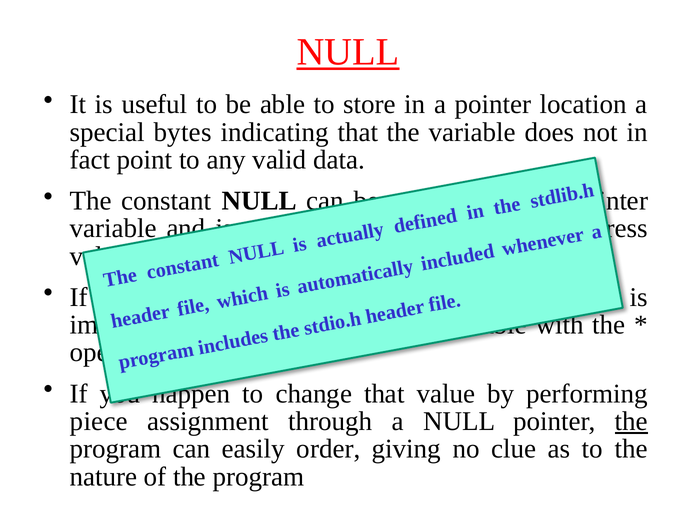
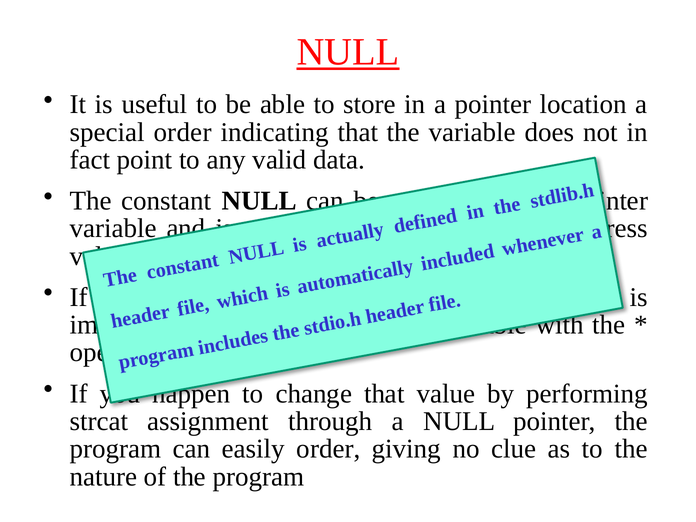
special bytes: bytes -> order (183, 132)
piece: piece -> strcat (99, 421)
the underline: present -> none (631, 421)
